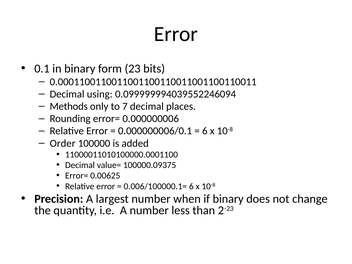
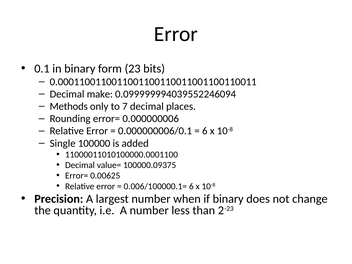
using: using -> make (100, 94)
Order: Order -> Single (63, 143)
